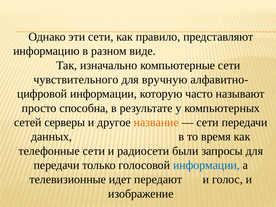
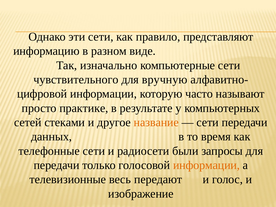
способна: способна -> практике (84, 108)
серверы: серверы -> стеками (65, 122)
информации colour: blue -> orange (206, 165)
идет: идет -> весь (120, 179)
